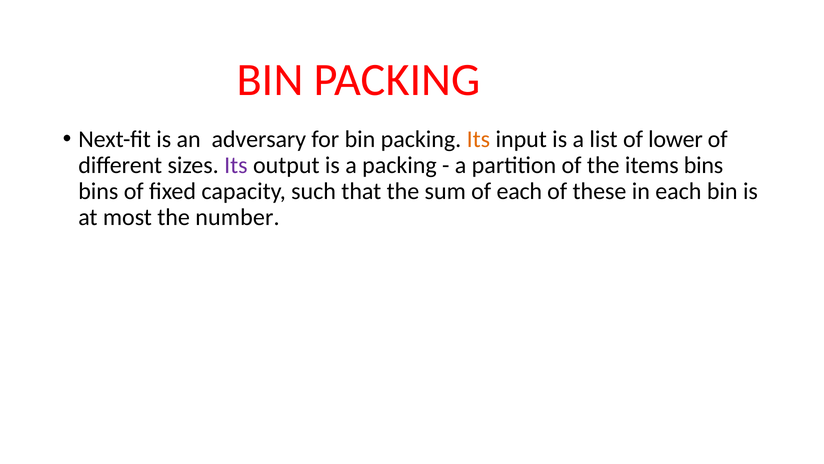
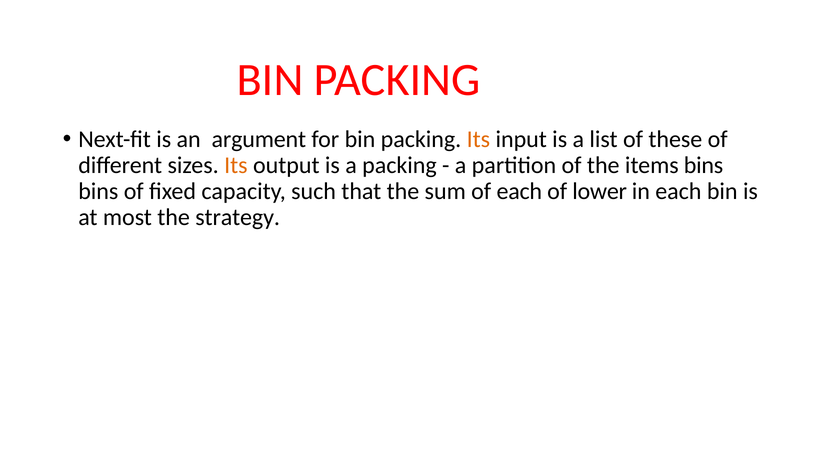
adversary: adversary -> argument (259, 139)
lower: lower -> these (675, 139)
Its colour: purple -> orange (236, 165)
these: these -> lower (600, 191)
number: number -> strategy (238, 217)
